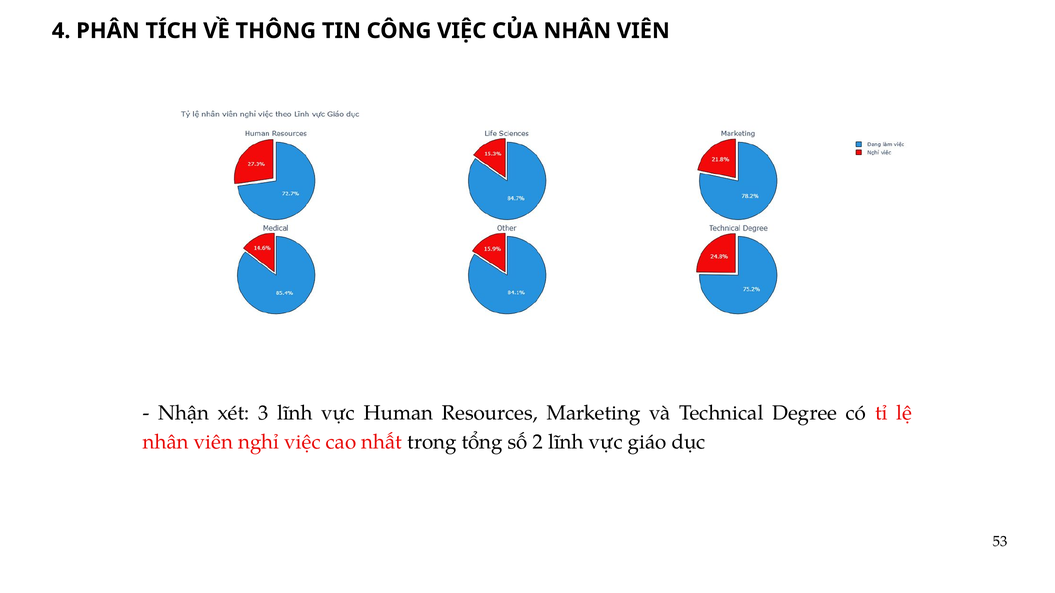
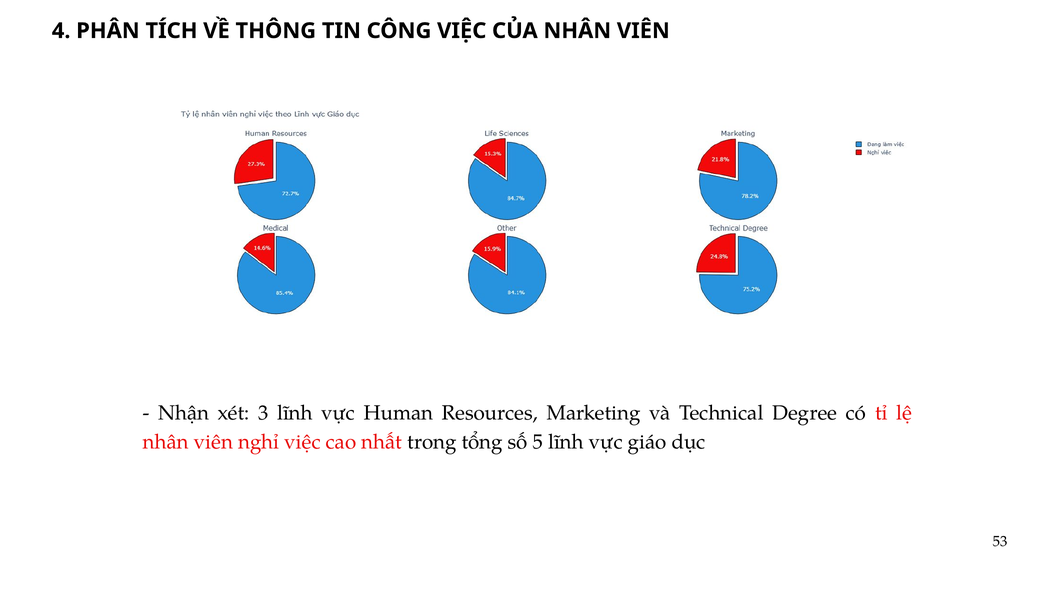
2: 2 -> 5 (538, 442)
